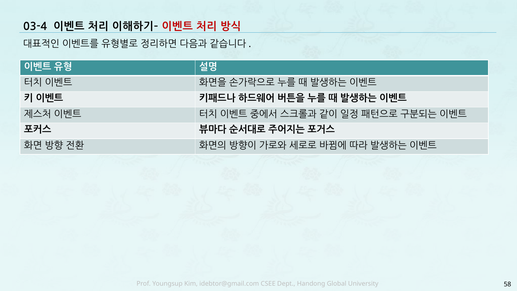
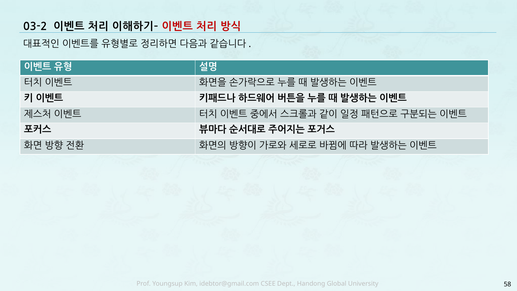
03-4: 03-4 -> 03-2 (35, 27)
